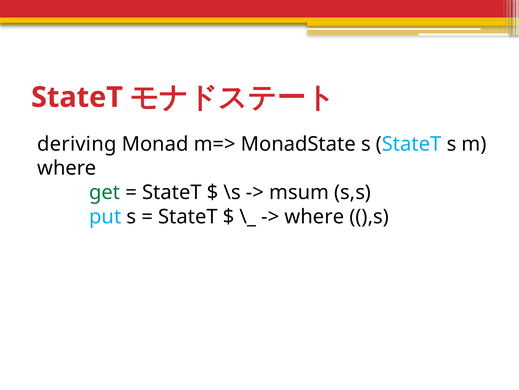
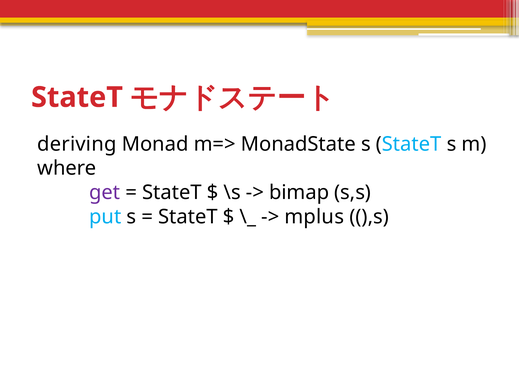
get colour: green -> purple (105, 192)
msum: msum -> bimap (299, 192)
where: where -> mplus (314, 216)
